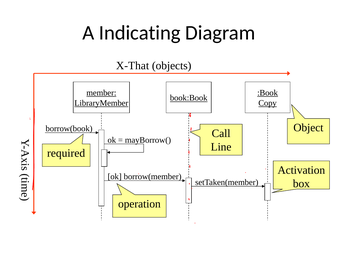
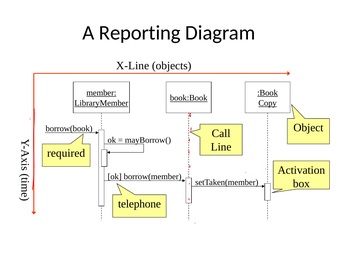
Indicating: Indicating -> Reporting (140, 33)
X-That: X-That -> X-Line (133, 66)
operation: operation -> telephone (139, 204)
